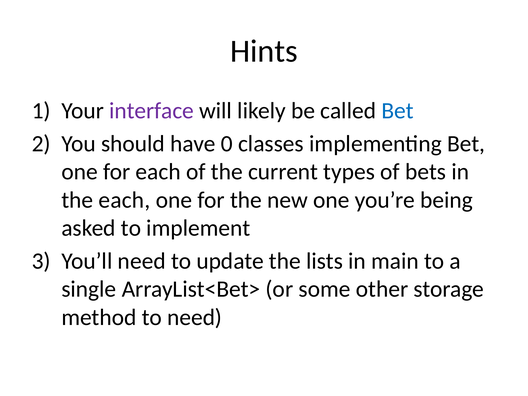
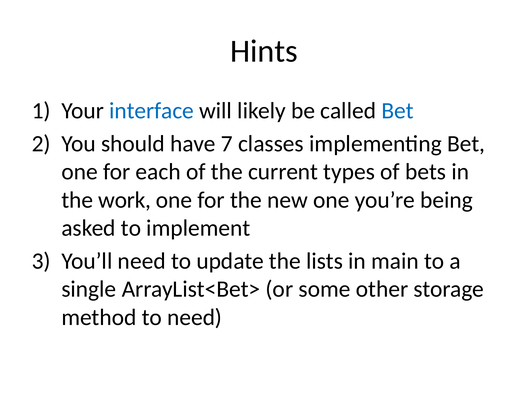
interface colour: purple -> blue (152, 111)
0: 0 -> 7 (227, 144)
the each: each -> work (125, 200)
